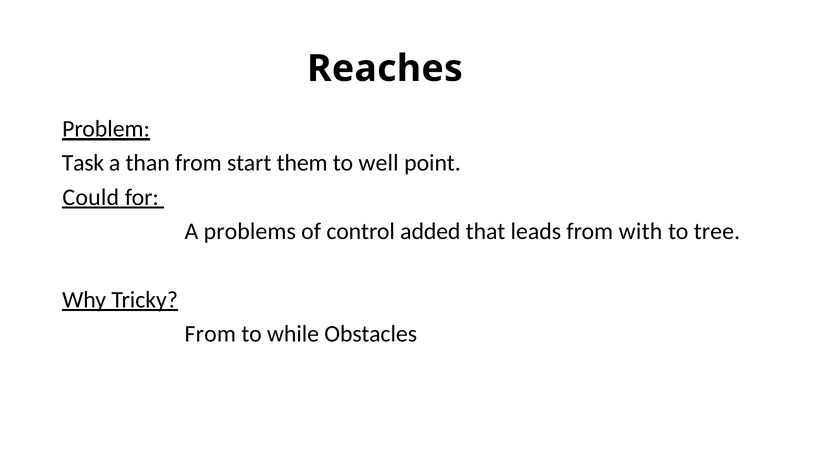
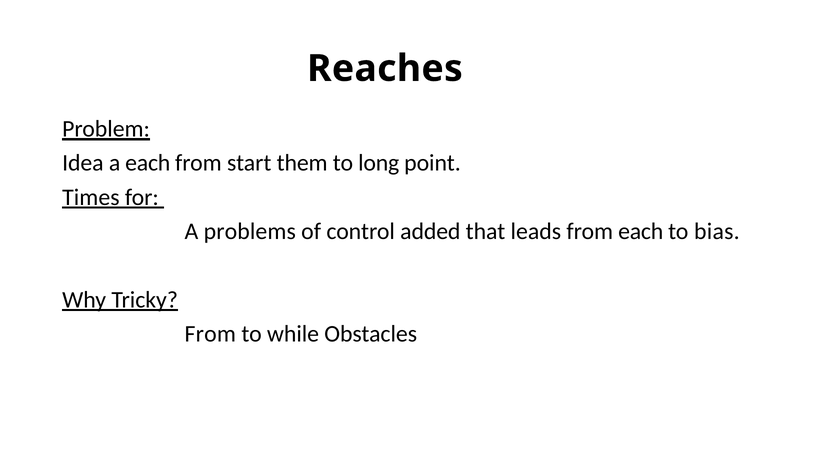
Task: Task -> Idea (83, 163)
a than: than -> each (148, 163)
well: well -> long (379, 163)
Could: Could -> Times (91, 197)
from with: with -> each (641, 231)
tree: tree -> bias (717, 231)
